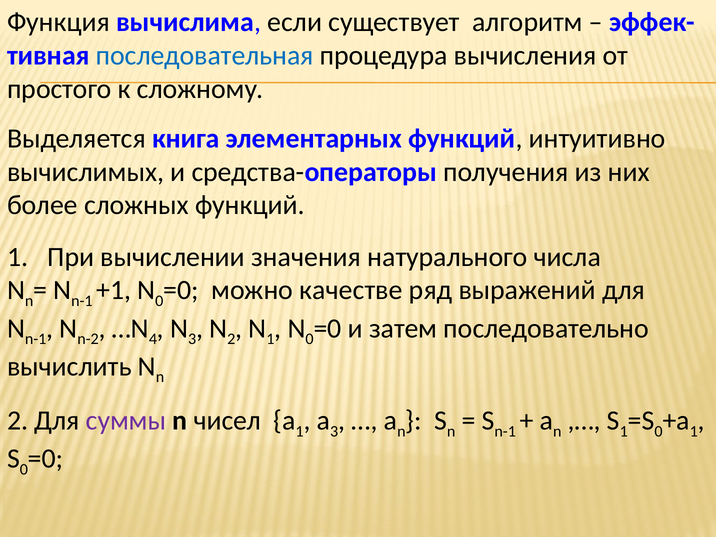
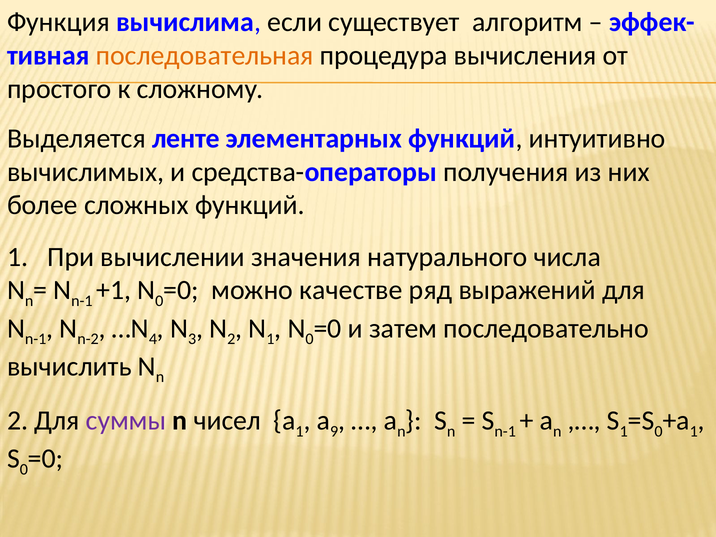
последовательная colour: blue -> orange (205, 56)
книга: книга -> ленте (186, 138)
3: 3 -> 9 (334, 431)
